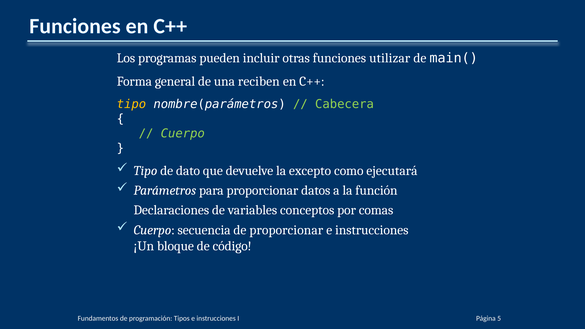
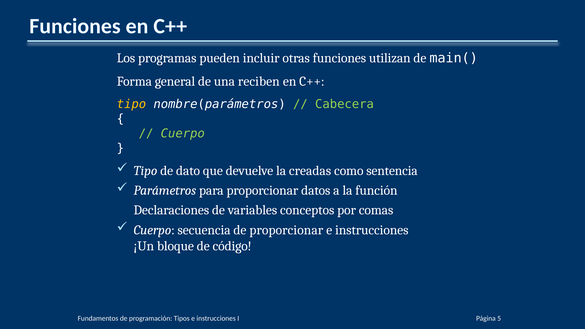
utilizar: utilizar -> utilizan (390, 58)
excepto: excepto -> creadas (310, 171)
ejecutará: ejecutará -> sentencia (392, 171)
